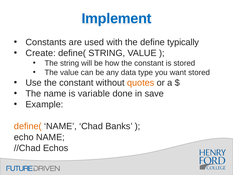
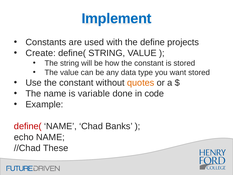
typically: typically -> projects (183, 42)
save: save -> code (154, 93)
define( colour: orange -> red (28, 126)
Echos: Echos -> These (56, 148)
